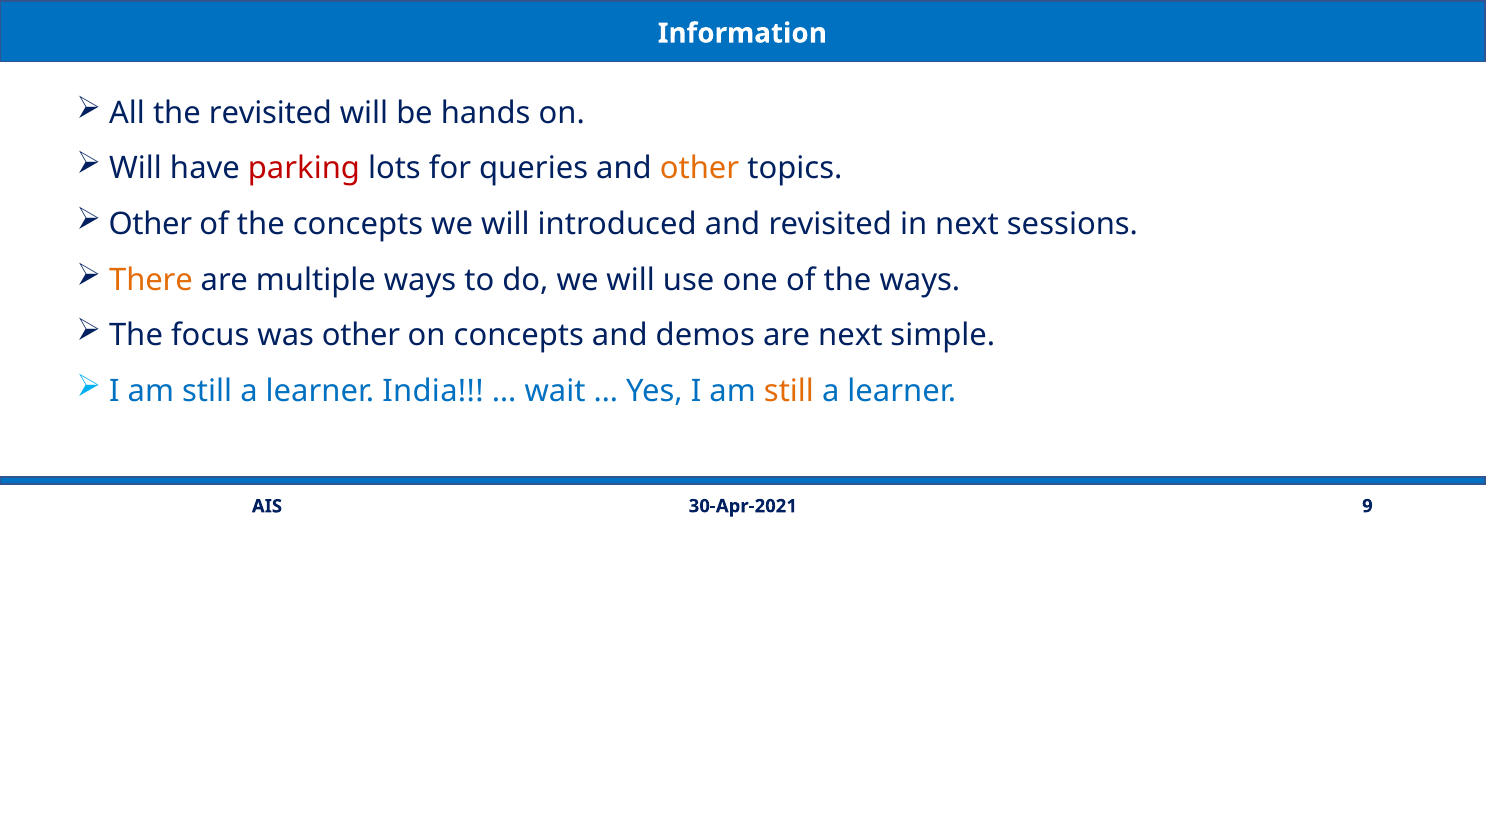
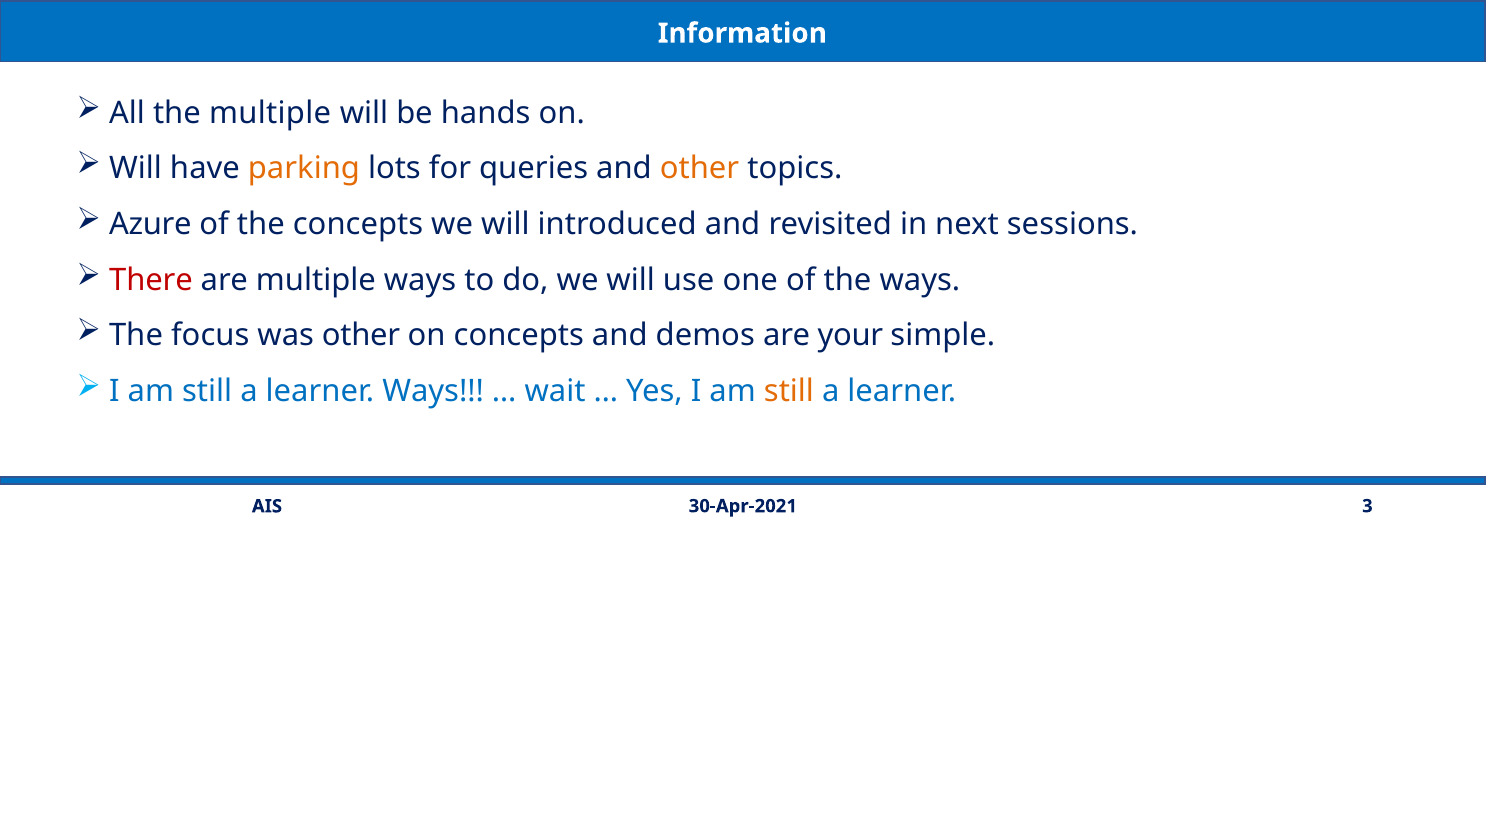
the revisited: revisited -> multiple (270, 113)
parking colour: red -> orange (304, 168)
Other: Other -> Azure (150, 224)
There colour: orange -> red (151, 280)
are next: next -> your (850, 336)
learner India: India -> Ways (433, 391)
9: 9 -> 3 (1367, 506)
